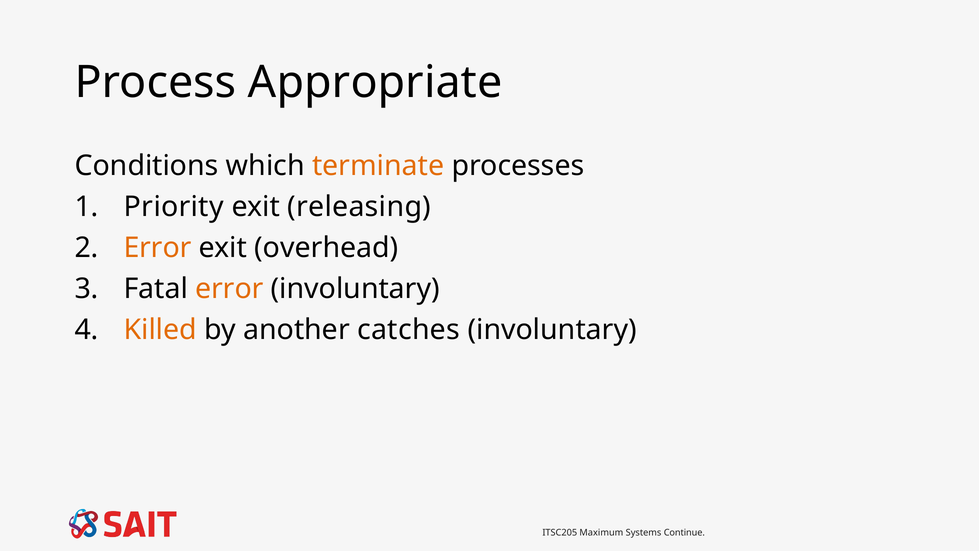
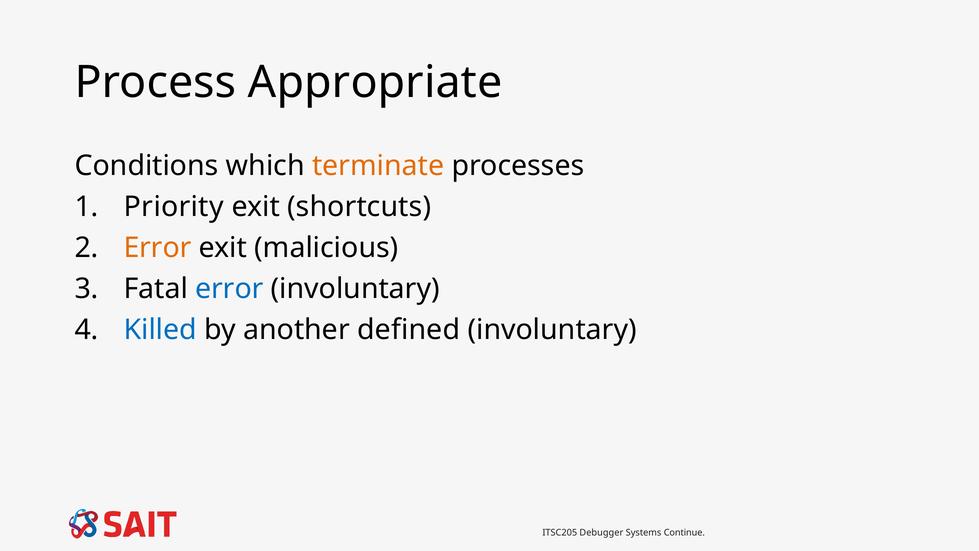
releasing: releasing -> shortcuts (359, 207)
overhead: overhead -> malicious (326, 248)
error colour: orange -> blue (229, 289)
Killed colour: orange -> blue (160, 330)
catches: catches -> defined (409, 330)
Maximum: Maximum -> Debugger (601, 532)
